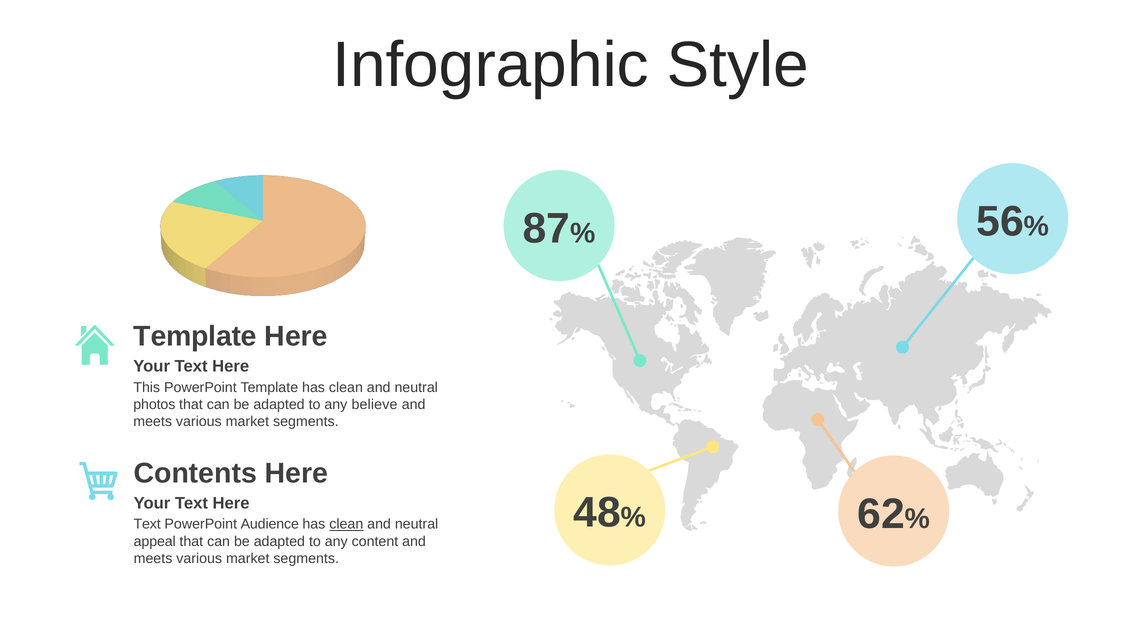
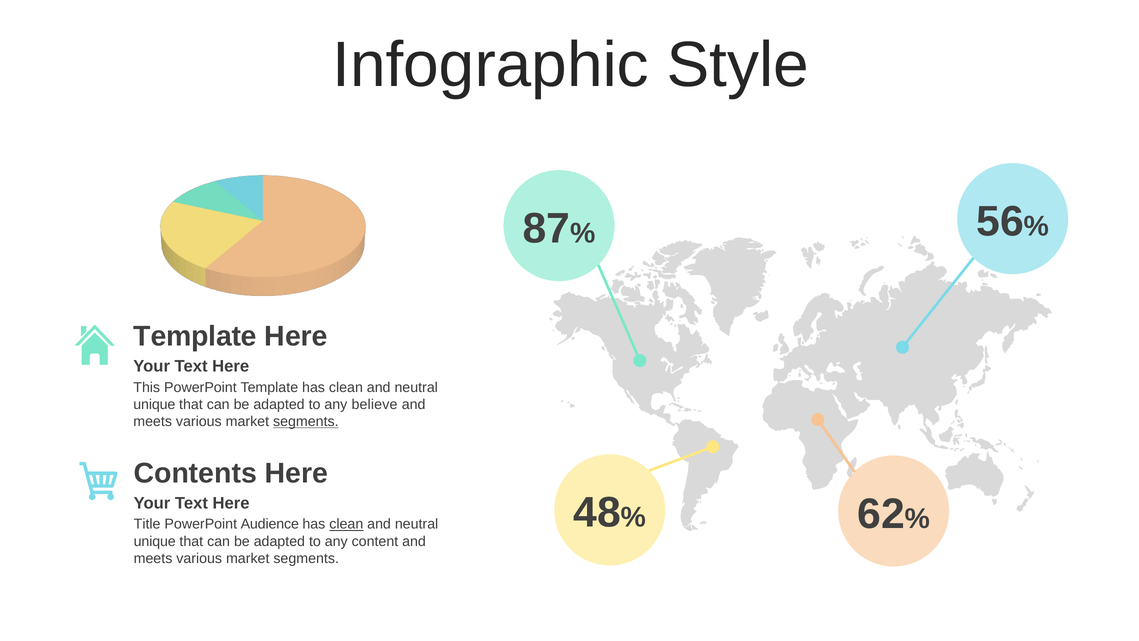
photos: photos -> unique (154, 404)
segments underline: none -> present (306, 421)
Text: Text -> Title (147, 524)
appeal: appeal -> unique (155, 541)
